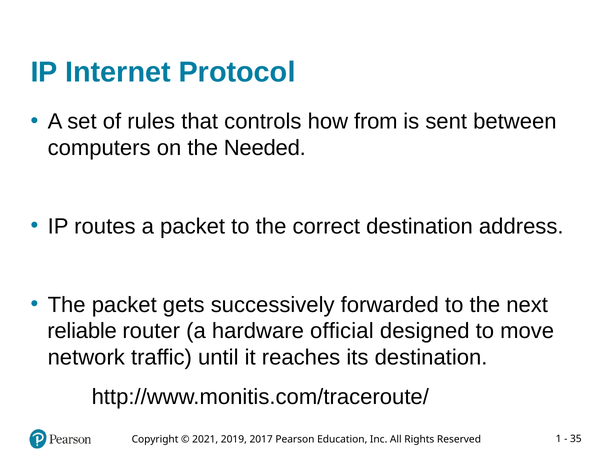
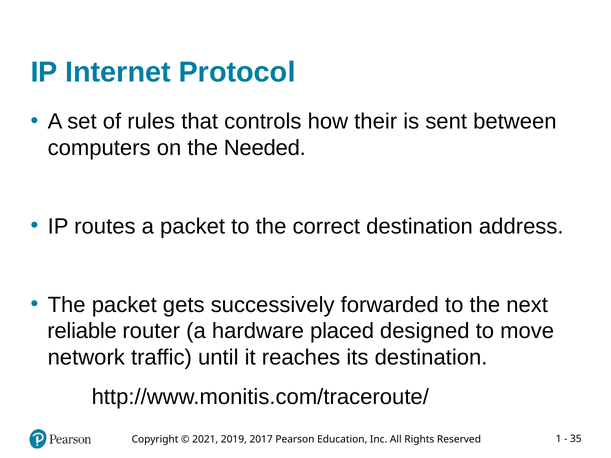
from: from -> their (376, 122)
official: official -> placed (342, 331)
